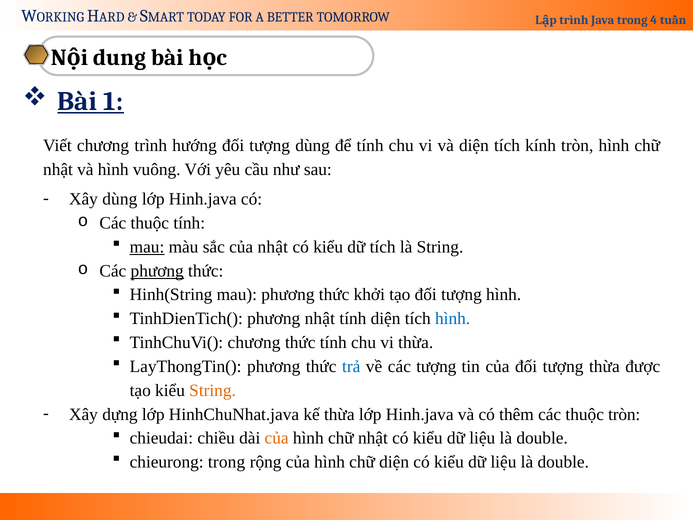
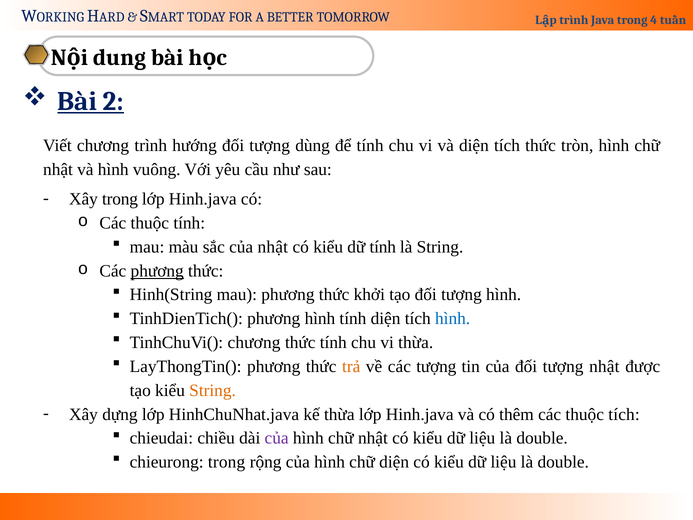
1: 1 -> 2 (113, 101)
tích kính: kính -> thức (541, 145)
Xây dùng: dùng -> trong (120, 199)
mau underline: present -> none (147, 247)
dữ tích: tích -> tính (383, 247)
phương nhật: nhật -> hình (320, 318)
trả colour: blue -> orange (351, 366)
tượng thừa: thừa -> nhật (604, 366)
thuộc tròn: tròn -> tích (624, 414)
của colour: orange -> purple (277, 438)
